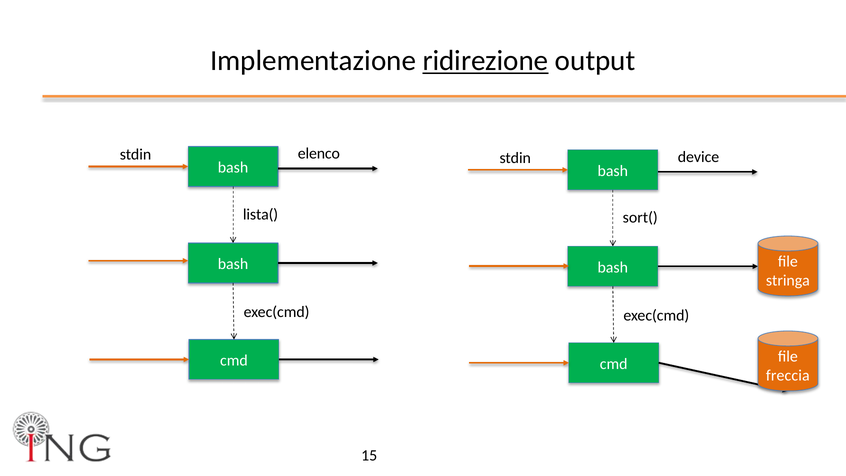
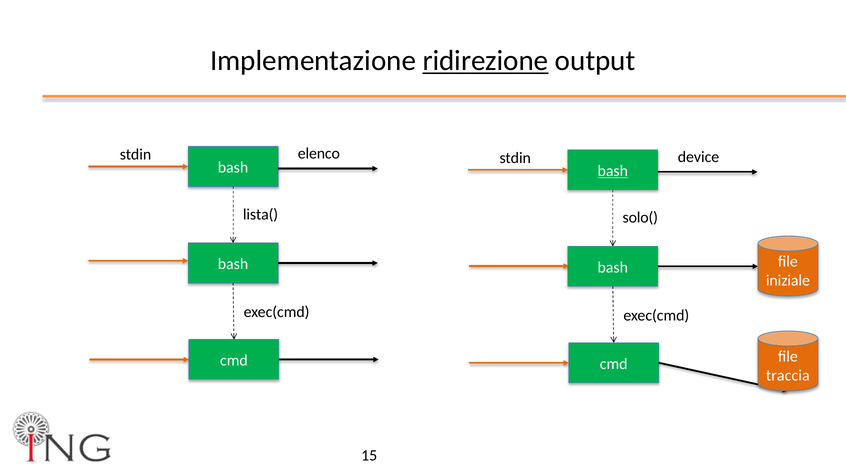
bash underline: none -> present (613, 171)
sort(: sort( -> solo( (640, 218)
stringa: stringa -> iniziale (788, 280)
freccia: freccia -> traccia (788, 375)
